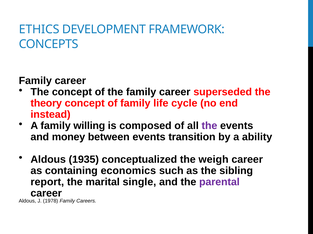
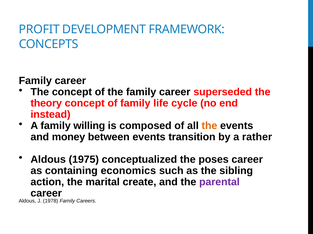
ETHICS: ETHICS -> PROFIT (39, 30)
the colour: purple -> orange (209, 126)
ability: ability -> rather (257, 137)
1935: 1935 -> 1975 (84, 160)
weigh: weigh -> poses (214, 160)
report: report -> action (47, 182)
single: single -> create (139, 182)
